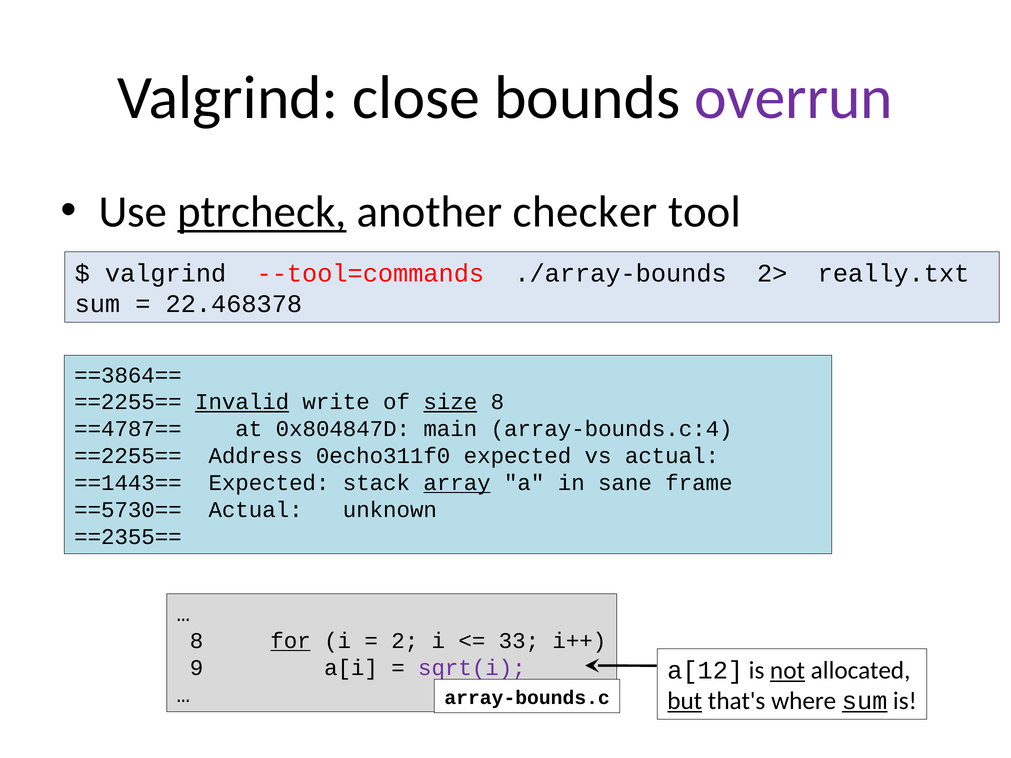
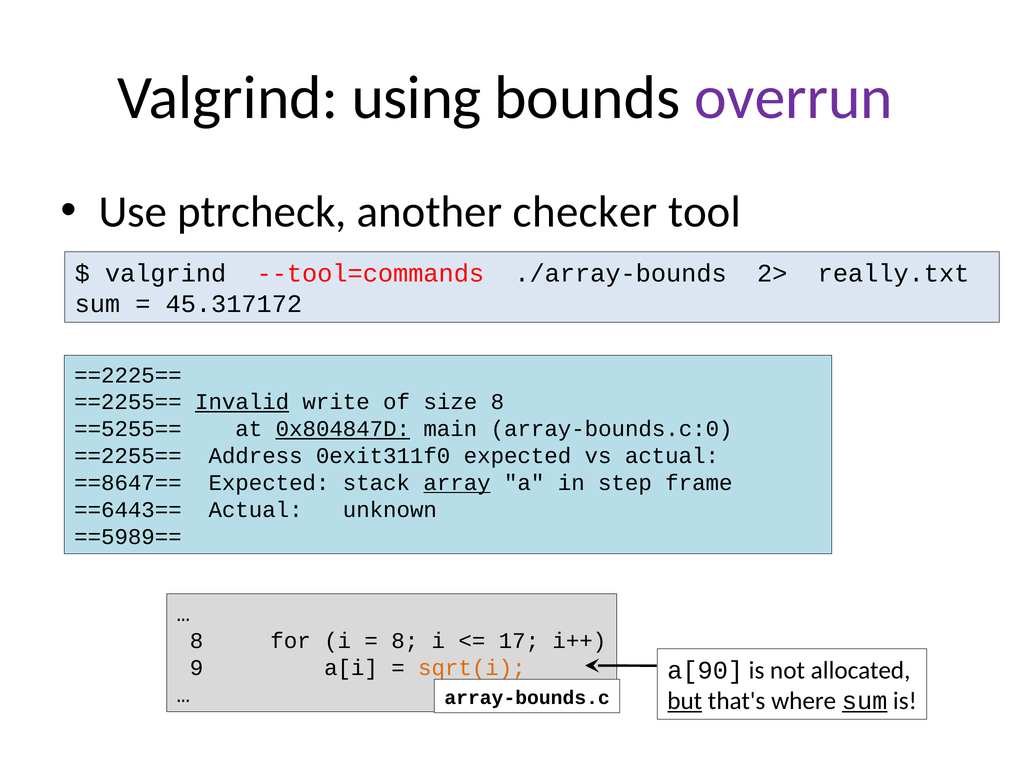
close: close -> using (417, 98)
ptrcheck underline: present -> none (262, 212)
22.468378: 22.468378 -> 45.317172 (234, 304)
==3864==: ==3864== -> ==2225== (128, 375)
size underline: present -> none (450, 402)
==4787==: ==4787== -> ==5255== (128, 429)
0x804847D underline: none -> present (343, 429)
array-bounds.c:4: array-bounds.c:4 -> array-bounds.c:0 (612, 429)
0echo311f0: 0echo311f0 -> 0exit311f0 (383, 456)
==1443==: ==1443== -> ==8647== (128, 483)
sane: sane -> step (625, 483)
==5730==: ==5730== -> ==6443== (128, 510)
==2355==: ==2355== -> ==5989== (128, 537)
for underline: present -> none (291, 641)
2: 2 -> 8 (405, 641)
33: 33 -> 17 (519, 641)
sqrt(i colour: purple -> orange (472, 668)
a[12: a[12 -> a[90 (705, 671)
not underline: present -> none (788, 671)
